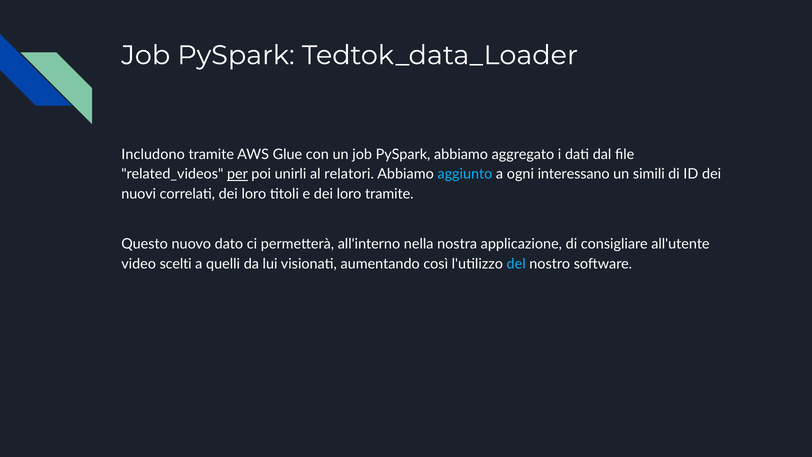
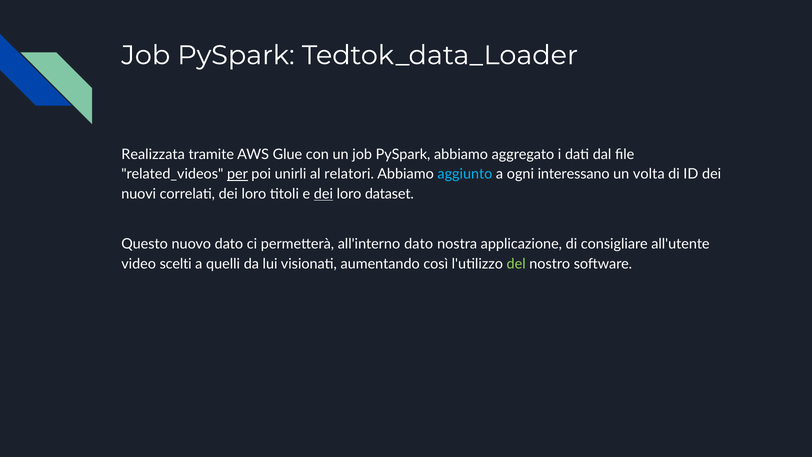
Includono: Includono -> Realizzata (153, 154)
simili: simili -> volta (649, 174)
dei underline: none -> present (323, 194)
loro tramite: tramite -> dataset (389, 194)
all'interno nella: nella -> dato (419, 244)
del colour: light blue -> light green (516, 264)
